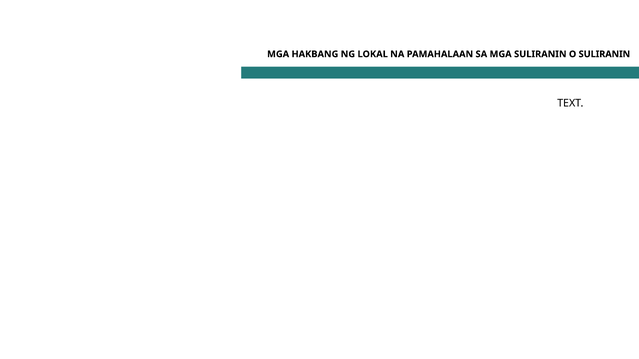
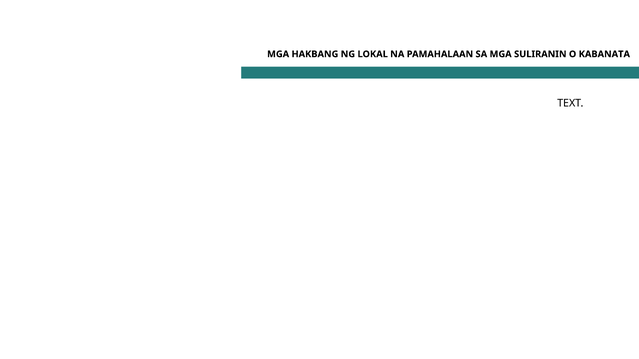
O SULIRANIN: SULIRANIN -> KABANATA (604, 54)
